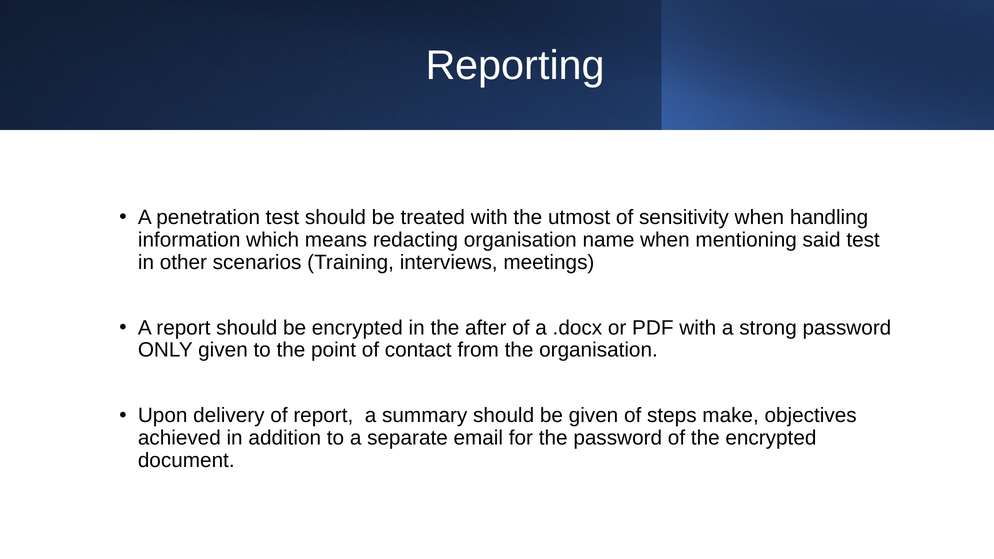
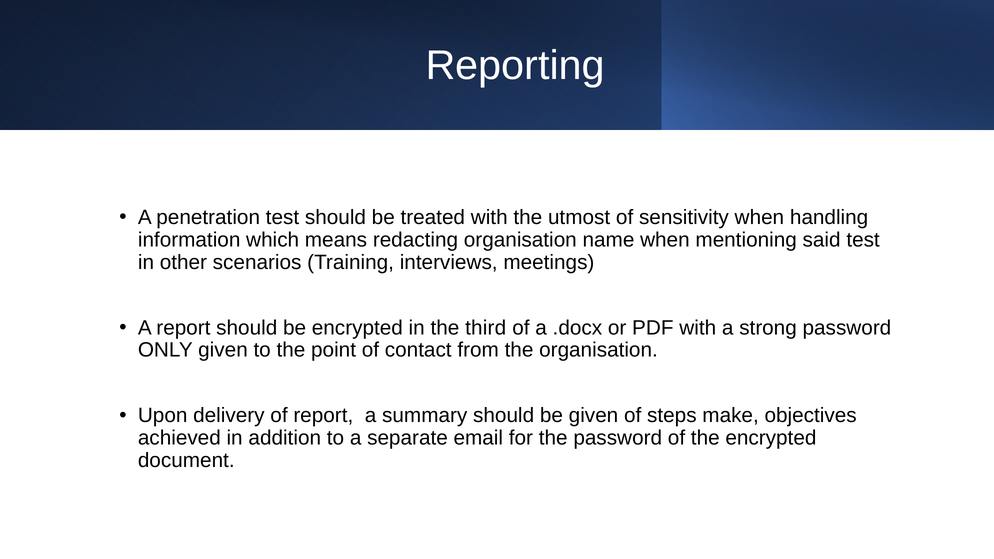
after: after -> third (486, 328)
